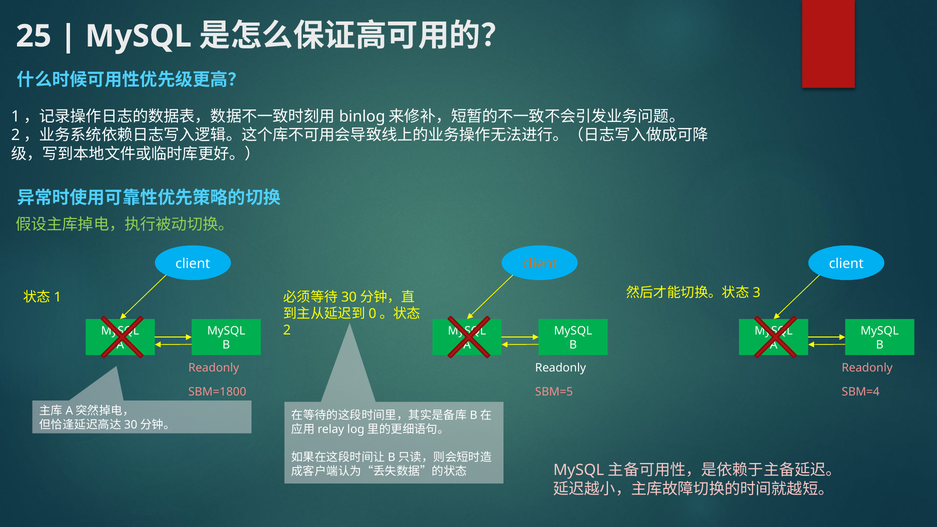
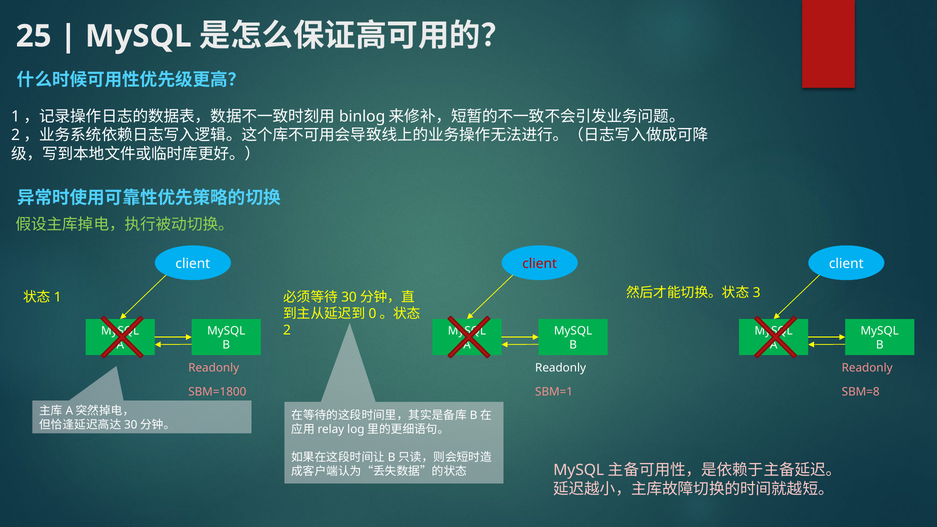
client colour: orange -> red (540, 264)
SBM=5: SBM=5 -> SBM=1 (554, 392)
SBM=4: SBM=4 -> SBM=8 (861, 392)
